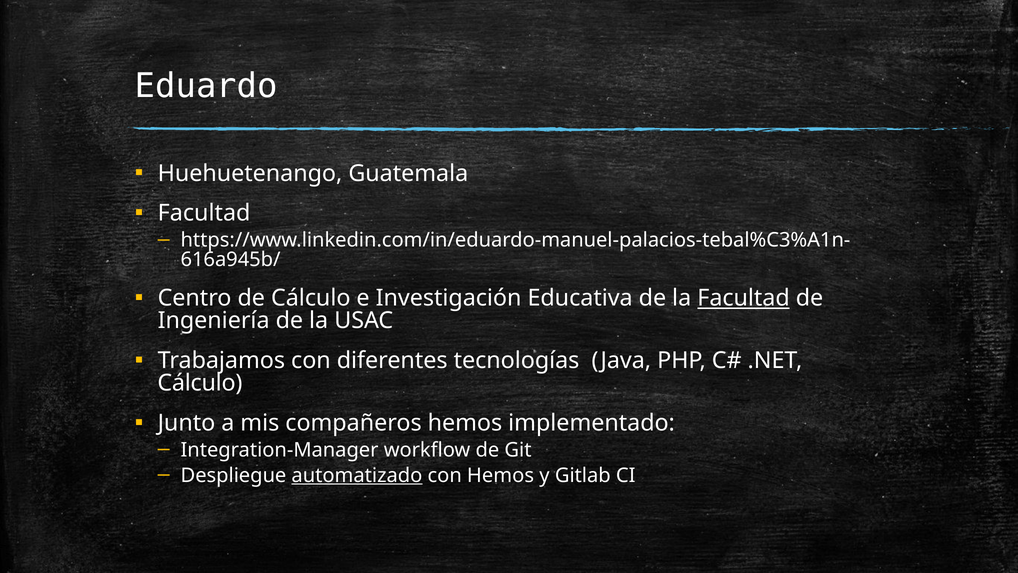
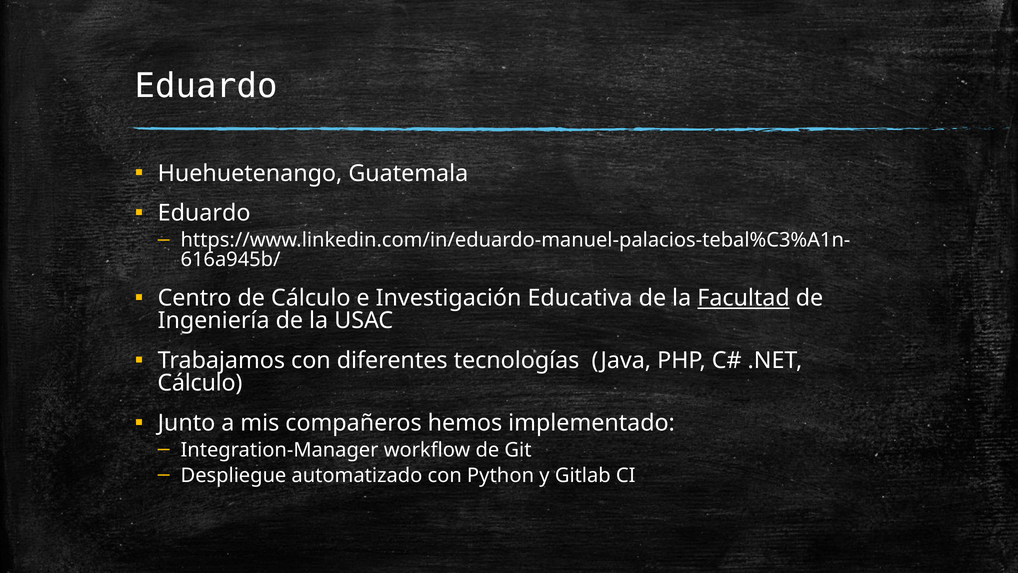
Facultad: Facultad -> Eduardo (204, 213)
automatizado underline: present -> none (357, 475)
con Hemos: Hemos -> Python (501, 475)
